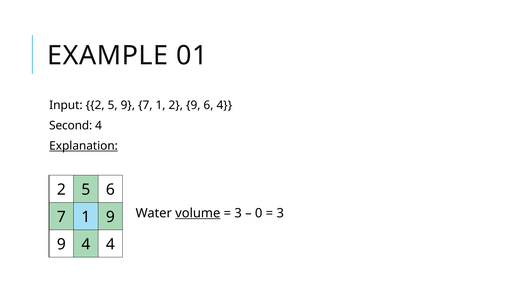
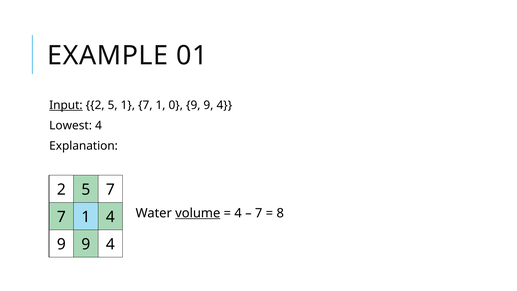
Input underline: none -> present (66, 105)
5 9: 9 -> 1 (128, 105)
1 2: 2 -> 0 (176, 105)
6: 6 -> 9 (208, 105)
Second: Second -> Lowest (71, 126)
Explanation underline: present -> none (84, 146)
5 6: 6 -> 7 (110, 190)
3: 3 -> 4 (238, 213)
0: 0 -> 7 (259, 213)
3: 3 -> 8 (280, 213)
1 9: 9 -> 4 (110, 217)
4: 4 -> 9 (86, 244)
